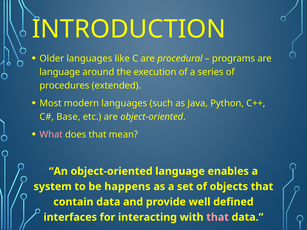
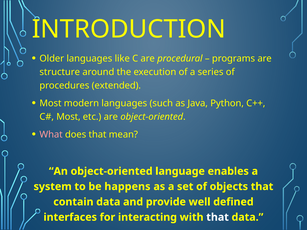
language: language -> structure (60, 72)
Base: Base -> Most (68, 117)
that colour: pink -> white (218, 217)
